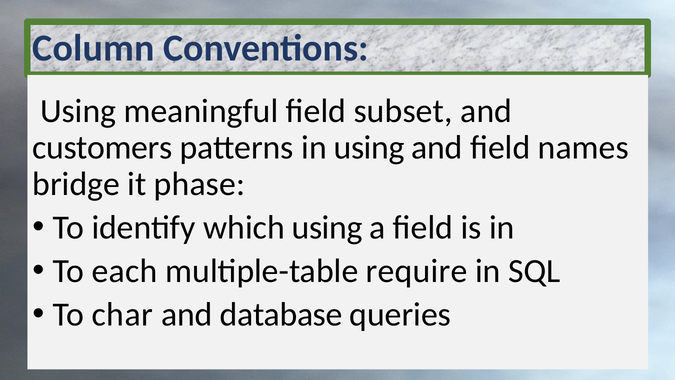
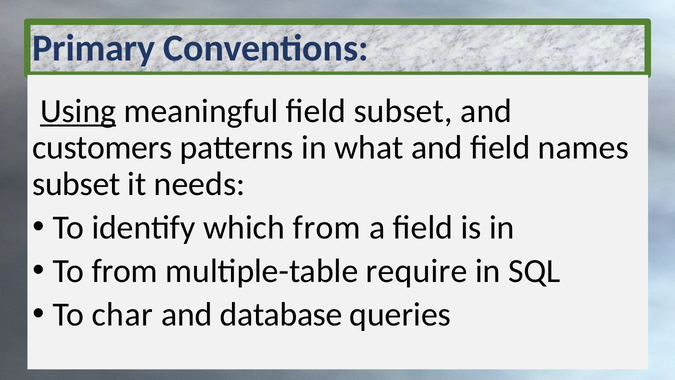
Column: Column -> Primary (94, 48)
Using underline: none -> present (78, 111)
in using: using -> what (369, 147)
bridge: bridge -> subset (76, 184)
phase: phase -> needs (200, 184)
which using: using -> from (327, 227)
To each: each -> from (125, 271)
